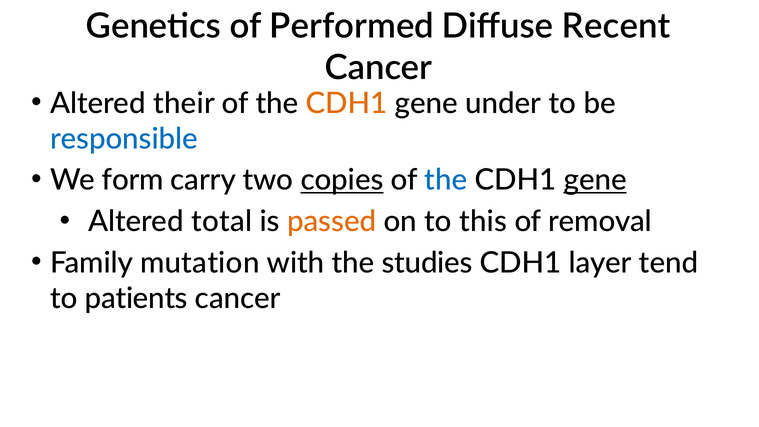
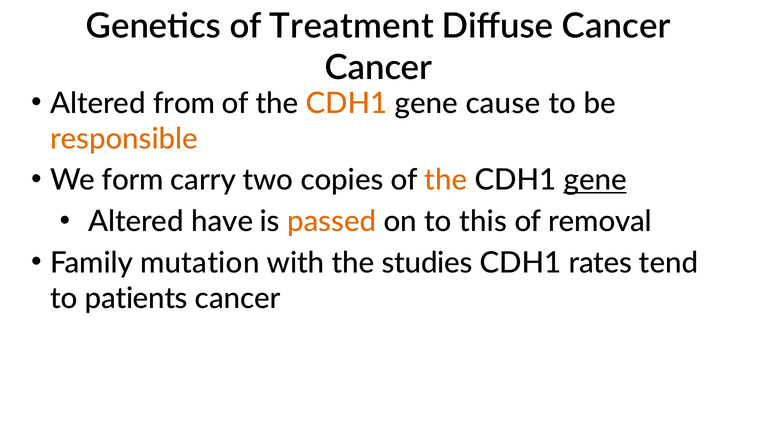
Performed: Performed -> Treatment (352, 26)
Diffuse Recent: Recent -> Cancer (616, 26)
their: their -> from (184, 103)
under: under -> cause (503, 103)
responsible colour: blue -> orange (124, 139)
copies underline: present -> none (342, 180)
the colour: blue -> orange (446, 180)
total: total -> have (222, 221)
layer: layer -> rates (600, 263)
